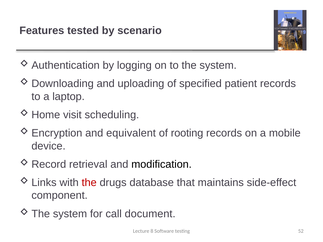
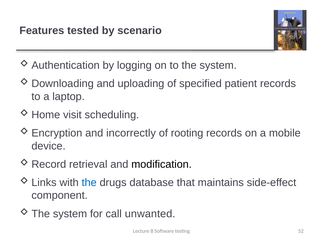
equivalent: equivalent -> incorrectly (131, 133)
the colour: red -> blue (89, 183)
document: document -> unwanted (150, 214)
